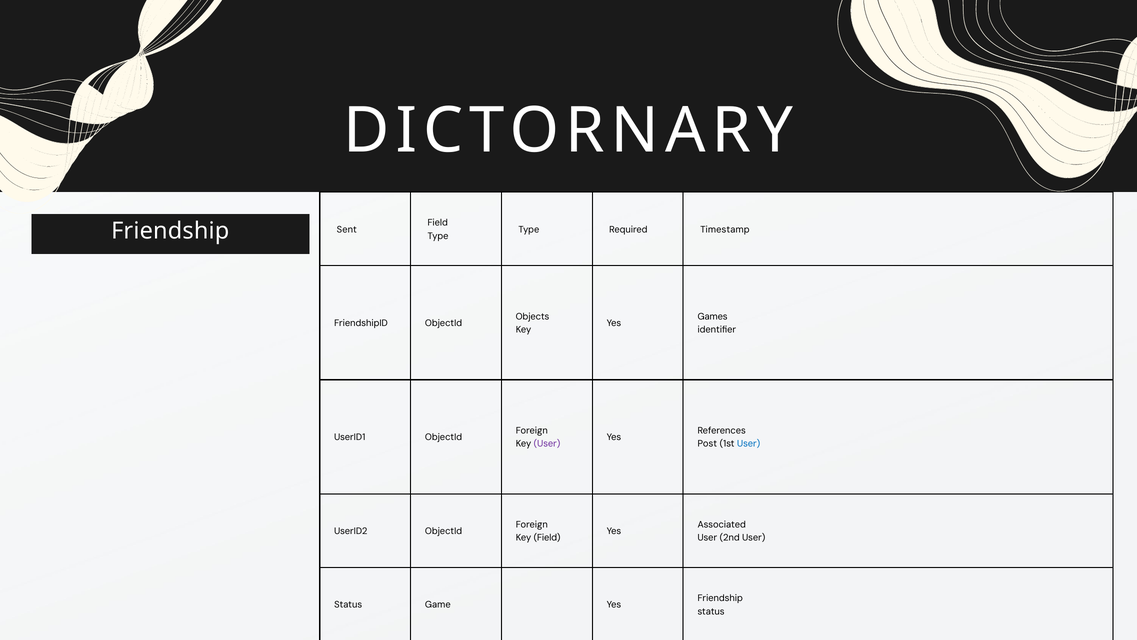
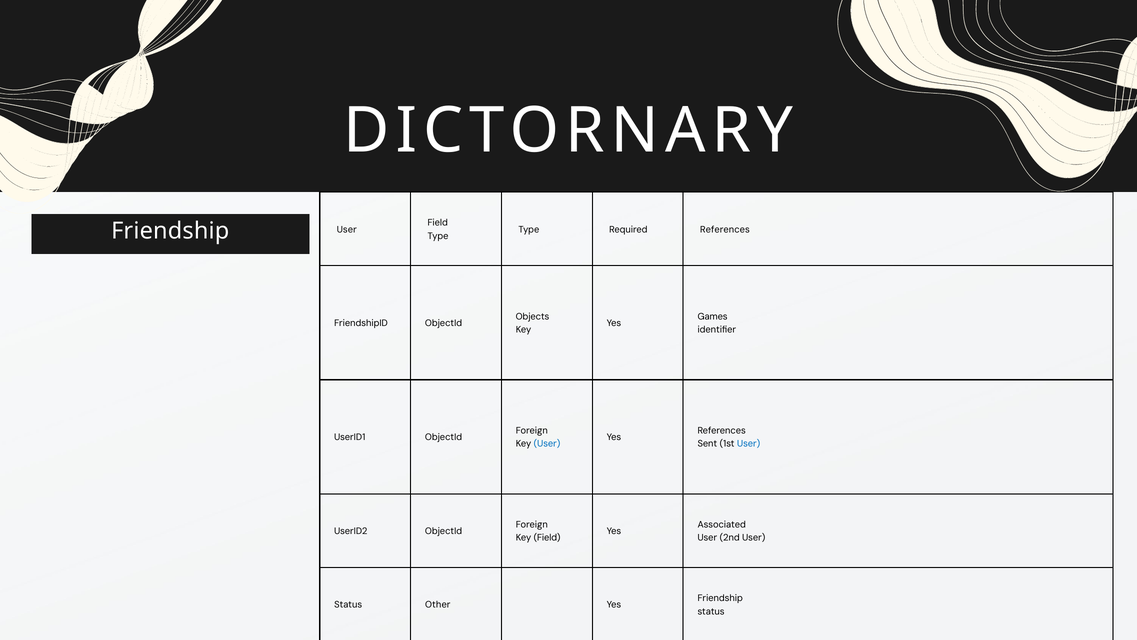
Friendship Sent: Sent -> User (347, 229)
Required Timestamp: Timestamp -> References (725, 229)
User colour: purple -> blue (547, 444)
Post: Post -> Sent (707, 444)
Game: Game -> Other (438, 605)
